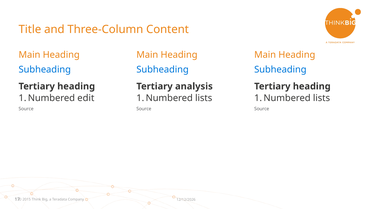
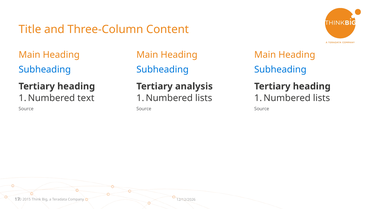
edit: edit -> text (86, 98)
